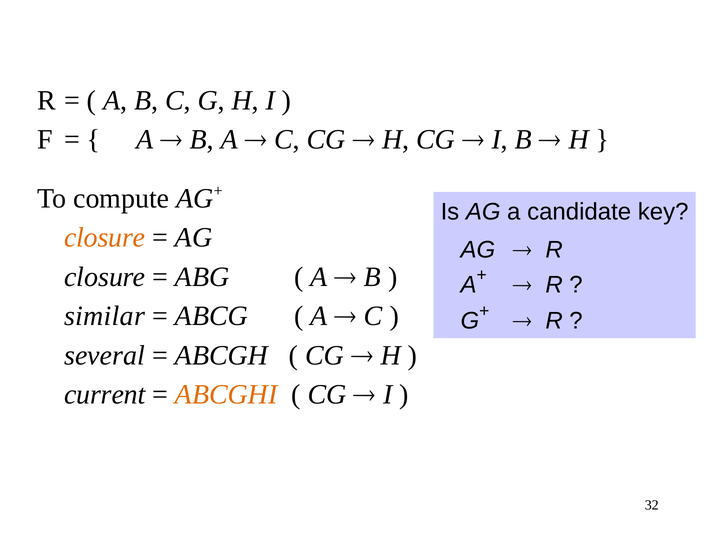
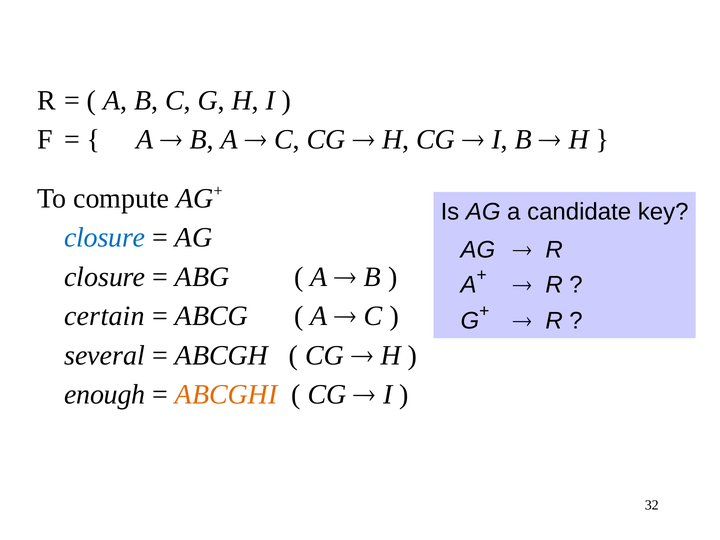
closure colour: orange -> blue (105, 238)
similar: similar -> certain (105, 316)
current: current -> enough (105, 395)
